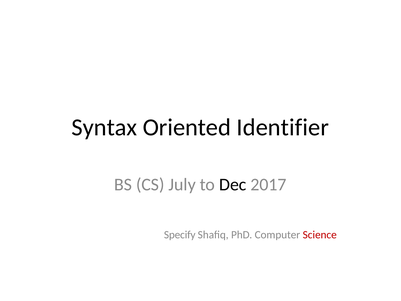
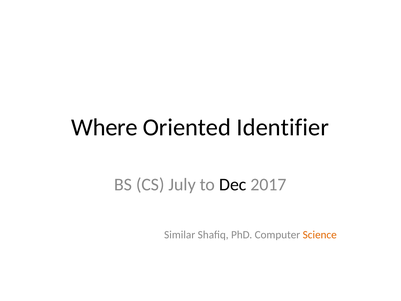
Syntax: Syntax -> Where (104, 127)
Specify: Specify -> Similar (180, 235)
Science colour: red -> orange (320, 235)
